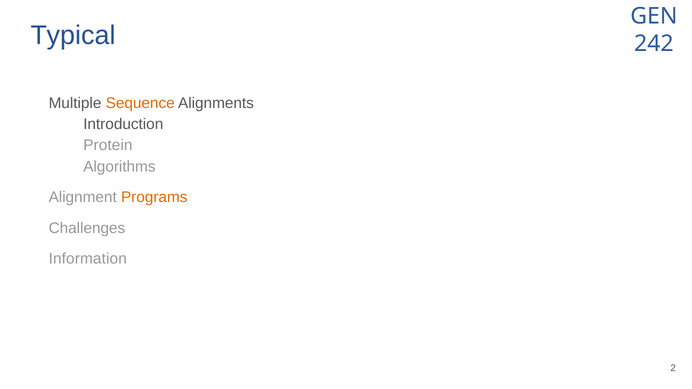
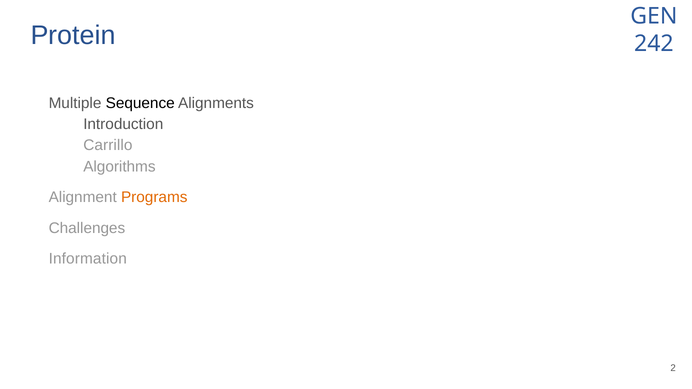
Typical: Typical -> Protein (73, 36)
Sequence colour: orange -> black (140, 103)
Protein: Protein -> Carrillo (108, 145)
